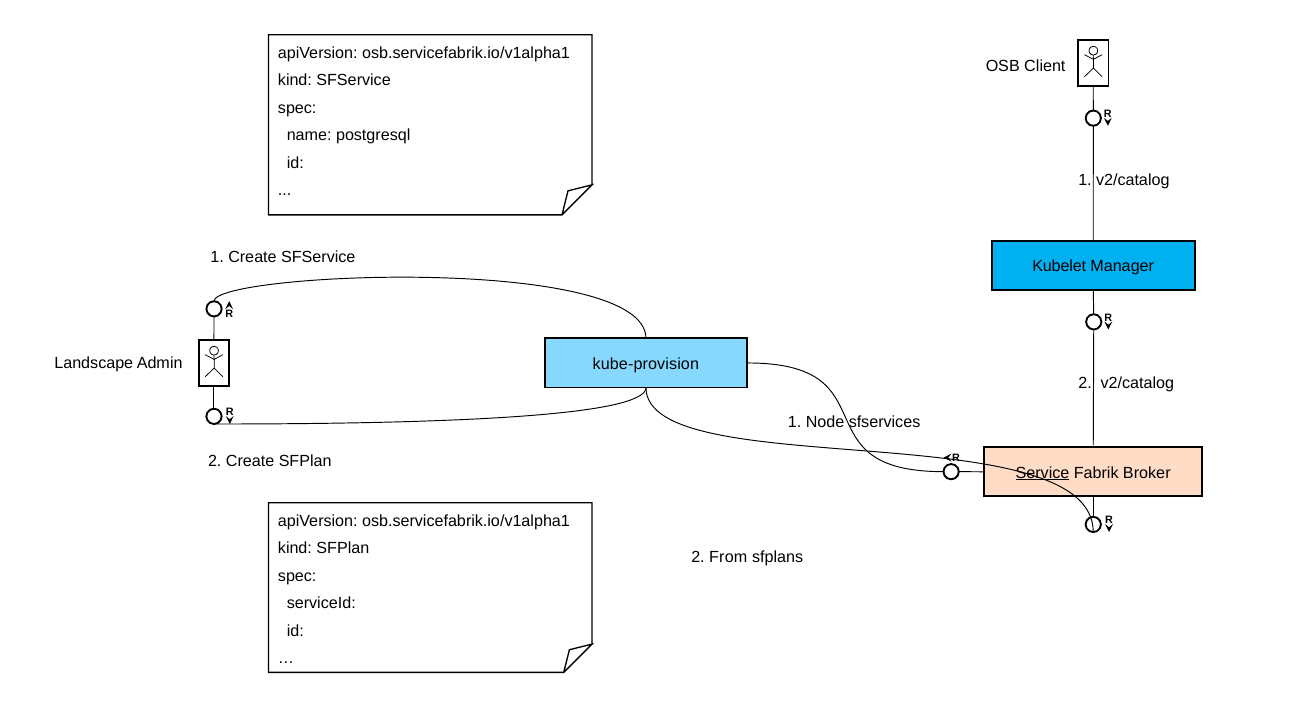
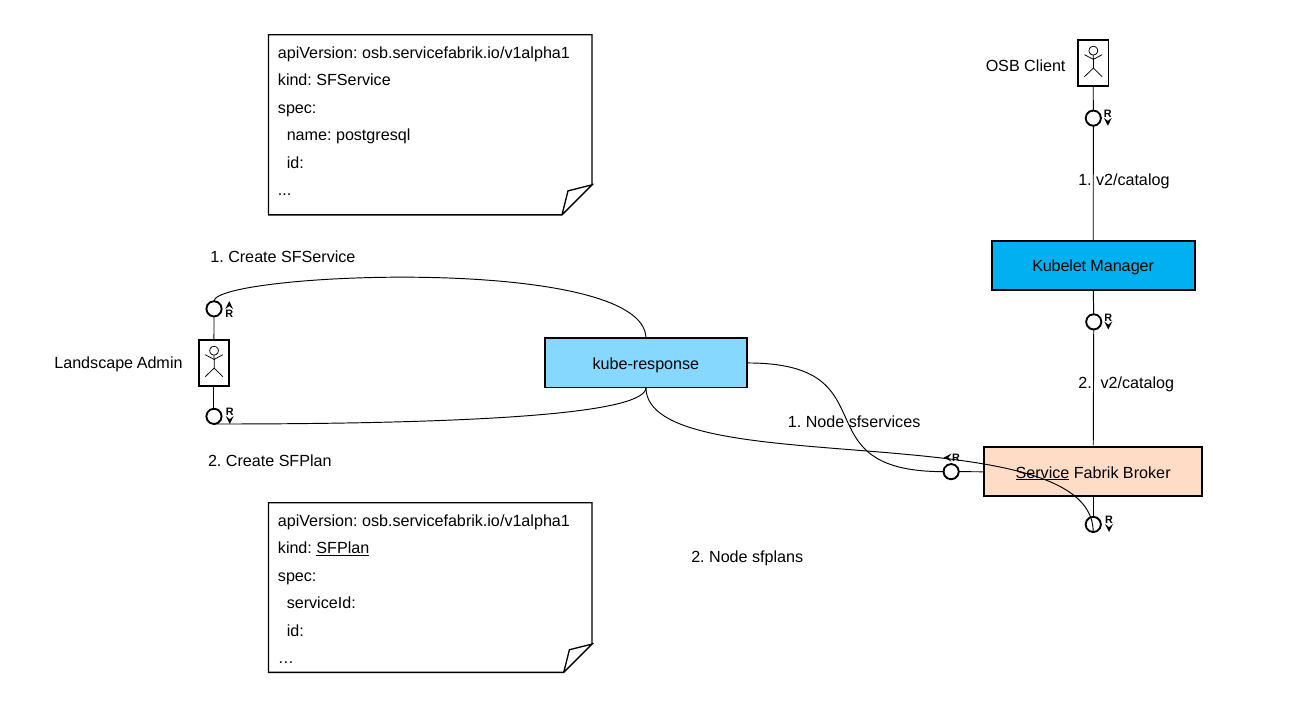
kube-provision: kube-provision -> kube-response (646, 364)
SFPlan underline: none -> present (343, 549)
2 From: From -> Node (728, 558)
